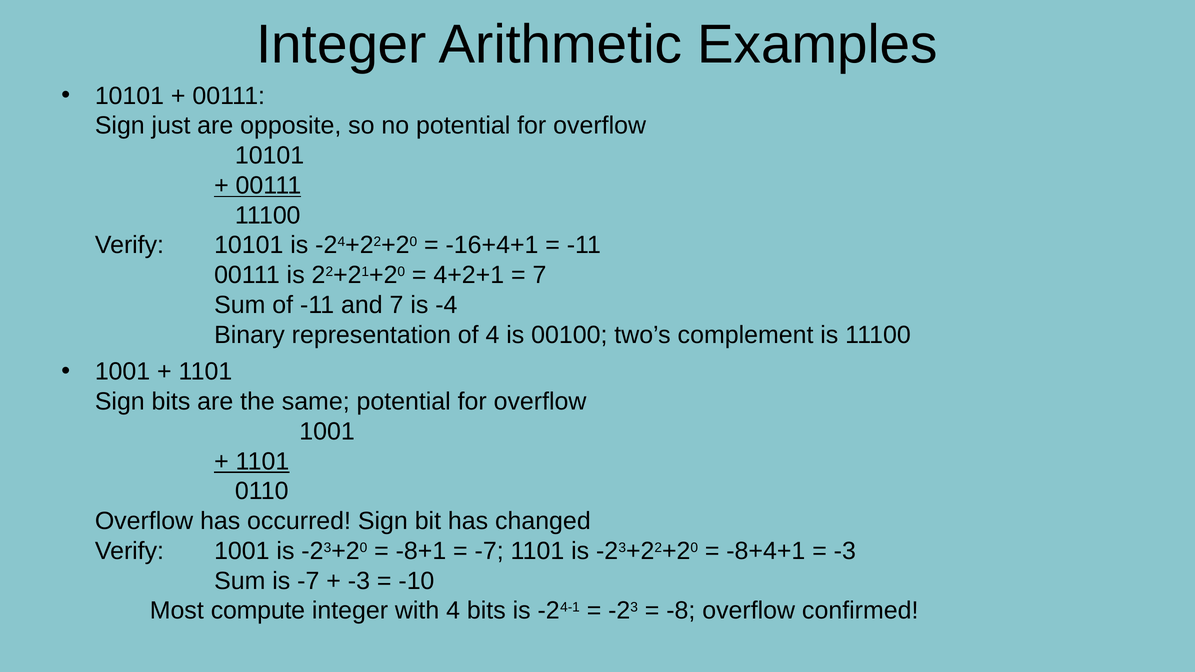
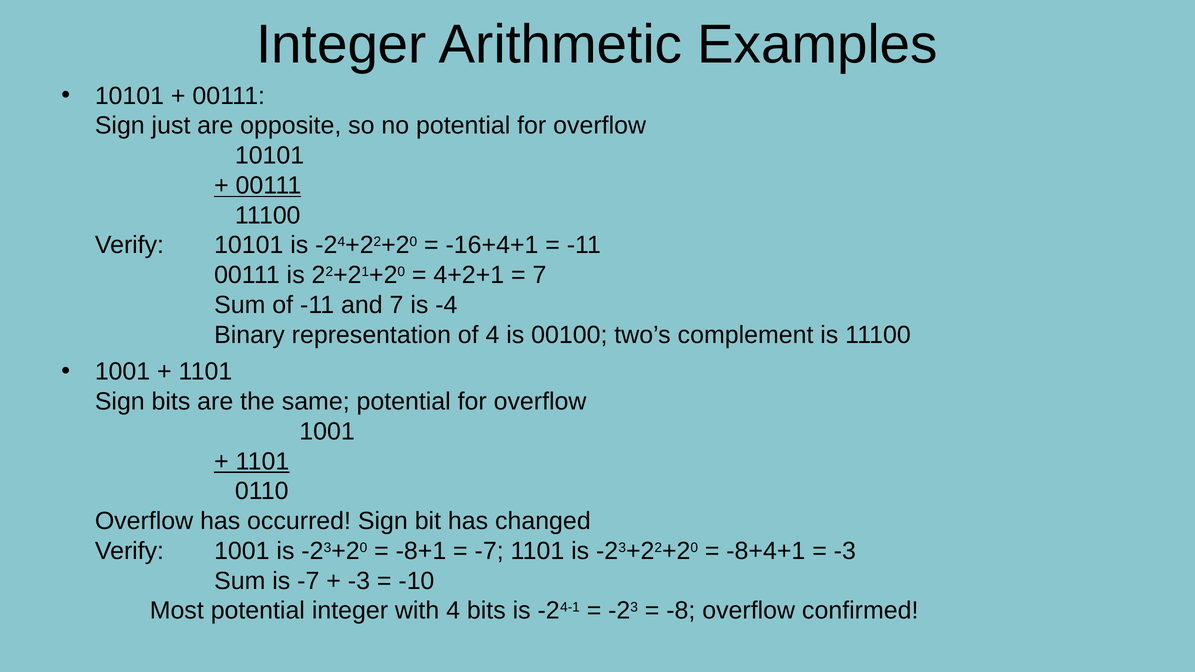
Most compute: compute -> potential (258, 611)
